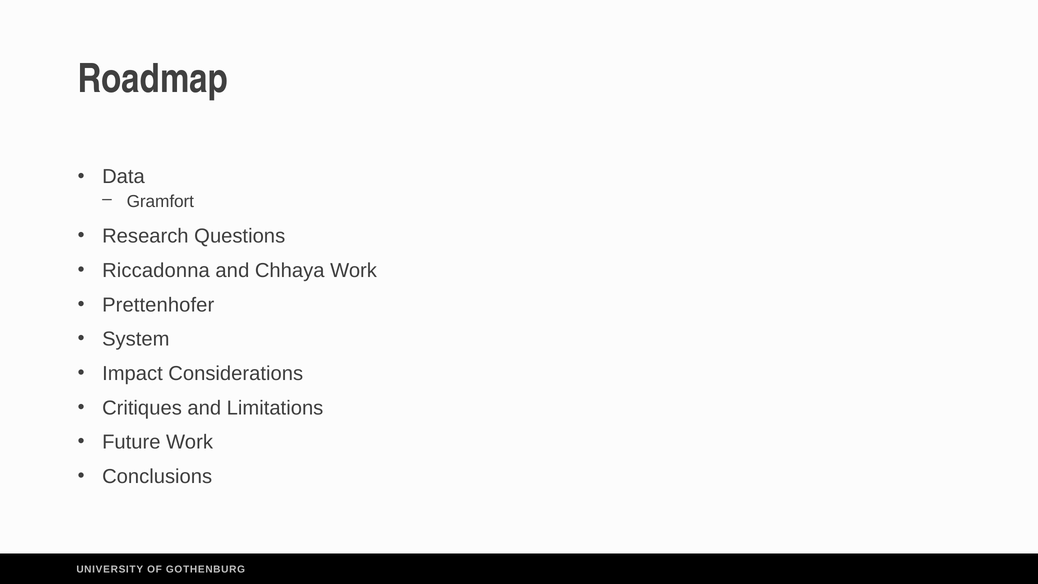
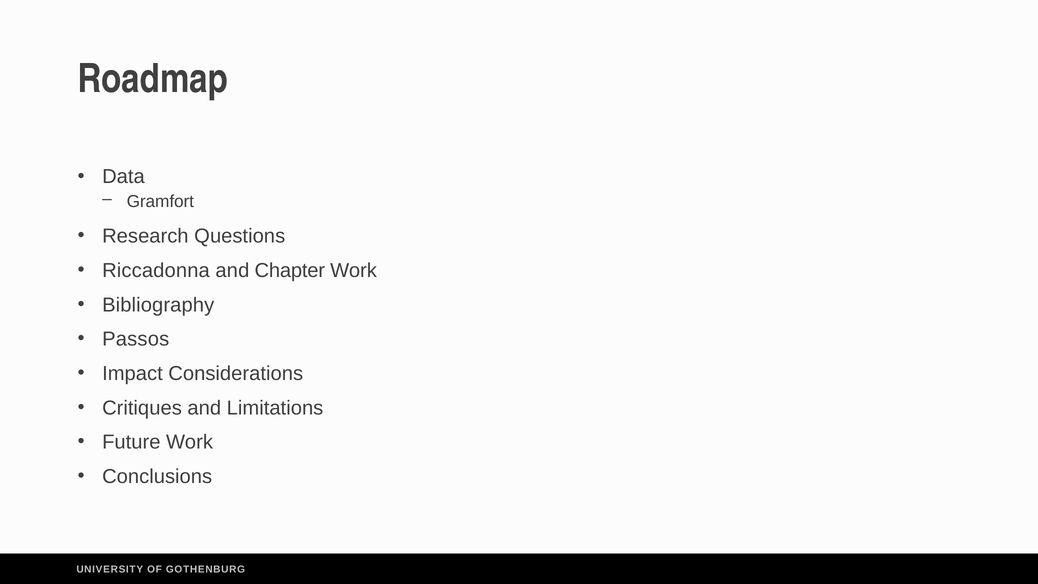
Chhaya: Chhaya -> Chapter (290, 271)
Prettenhofer: Prettenhofer -> Bibliography (158, 305)
System: System -> Passos (136, 339)
